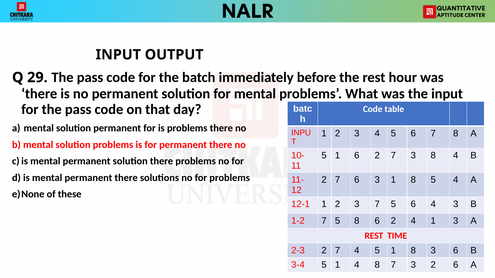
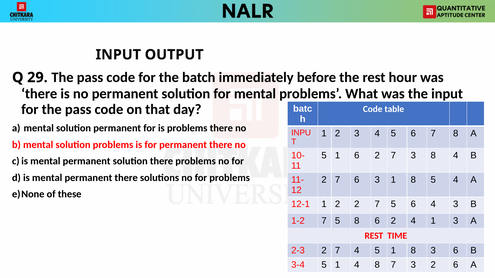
12-1 1 2 3: 3 -> 2 (357, 205)
